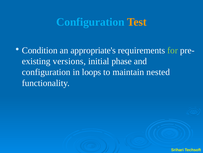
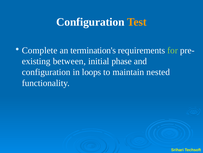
Configuration colour: light blue -> white (90, 22)
Condition: Condition -> Complete (40, 50)
appropriate's: appropriate's -> termination's (93, 50)
versions: versions -> between (69, 61)
